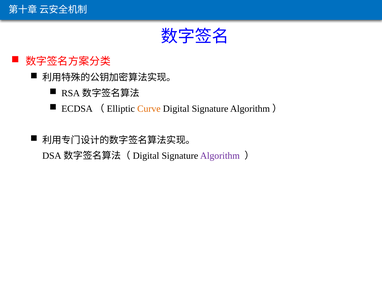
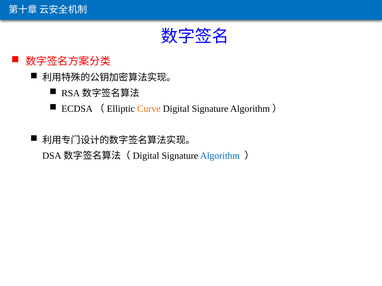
Algorithm colour: purple -> blue (220, 156)
